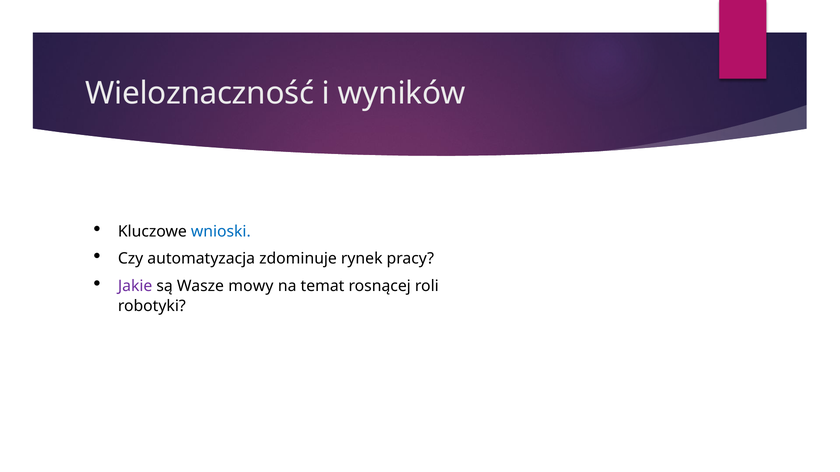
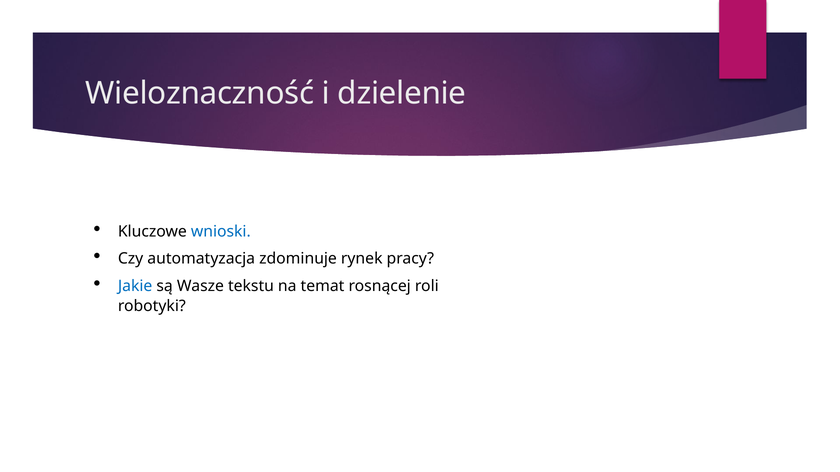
wyników: wyników -> dzielenie (402, 94)
Jakie colour: purple -> blue (135, 286)
mowy: mowy -> tekstu (251, 286)
